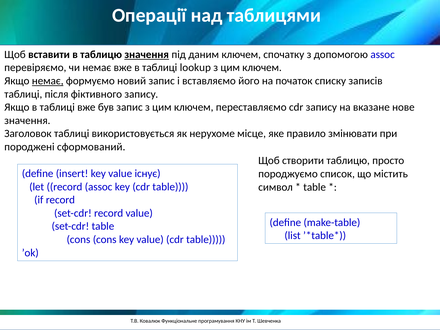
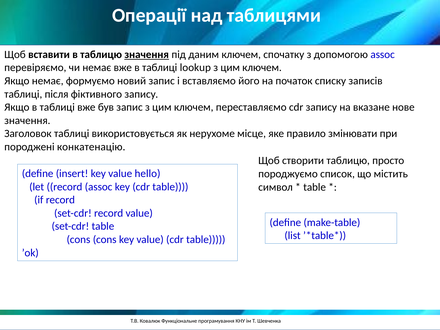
немає underline: present -> none (48, 81)
сформований: сформований -> конкатенацію (91, 147)
існує: існує -> hello (148, 174)
